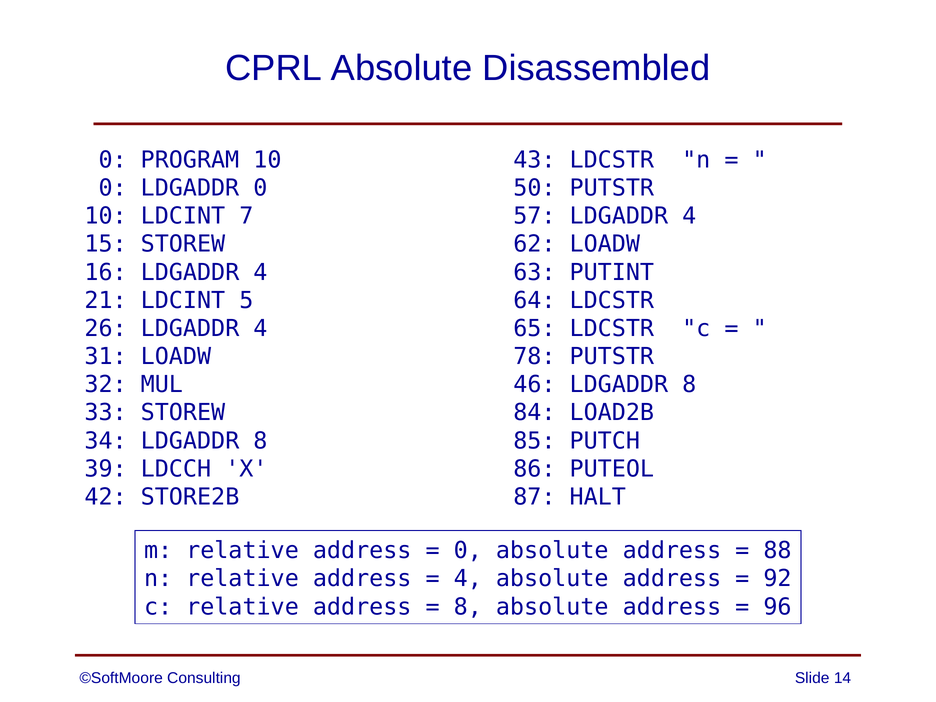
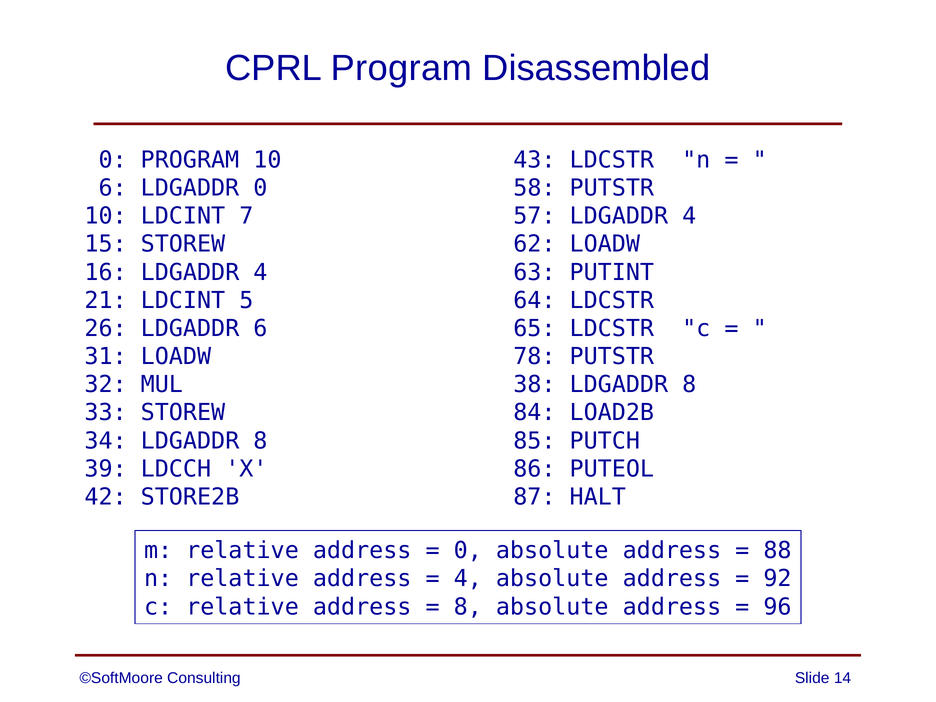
CPRL Absolute: Absolute -> Program (401, 68)
0: 0 -> 6 (113, 188)
50: 50 -> 58 (534, 188)
26 LDGADDR 4: 4 -> 6 (260, 328)
46: 46 -> 38 (534, 385)
